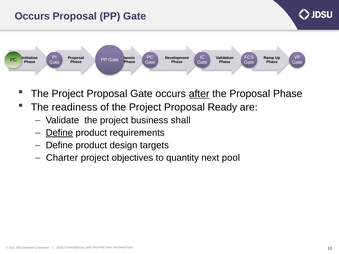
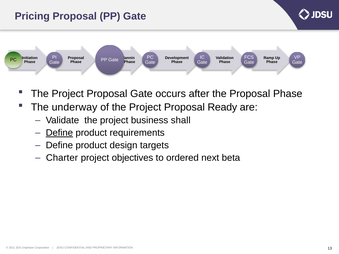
Occurs: Occurs -> Pricing (32, 16)
after underline: present -> none (199, 94)
readiness: readiness -> underway (75, 107)
quantity: quantity -> ordered (182, 158)
pool: pool -> beta (231, 158)
